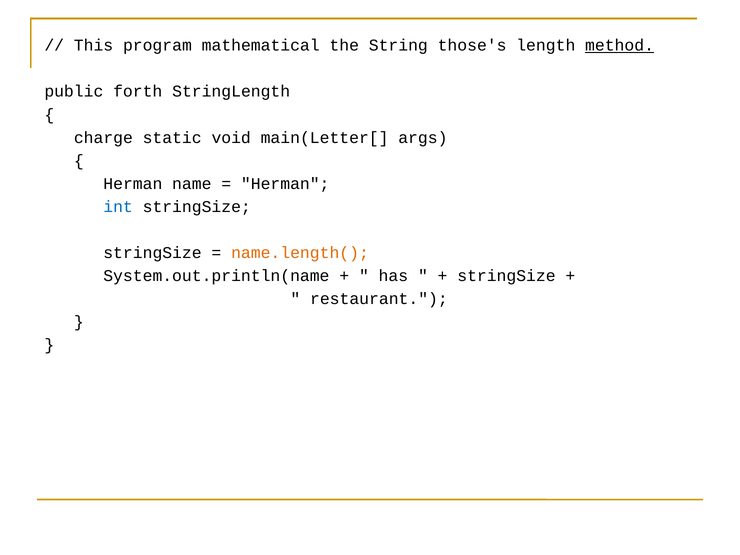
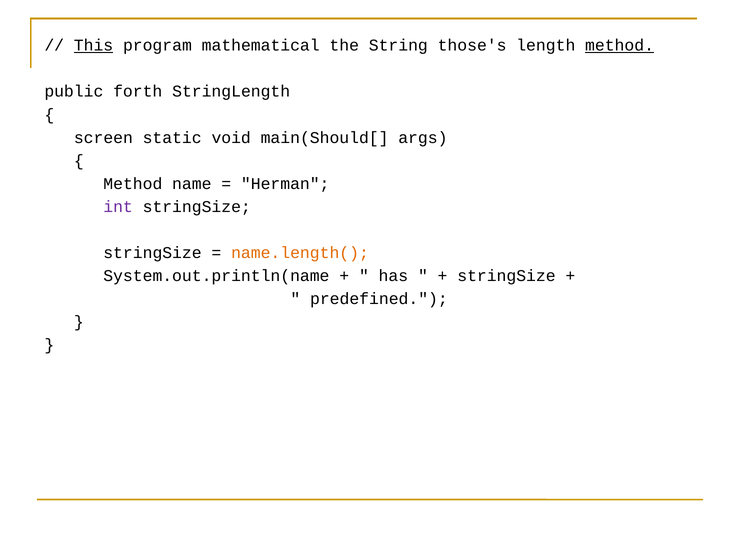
This underline: none -> present (94, 46)
charge: charge -> screen (103, 138)
main(Letter[: main(Letter[ -> main(Should[ (325, 138)
Herman: Herman -> Method (133, 184)
int colour: blue -> purple (118, 207)
restaurant: restaurant -> predefined (379, 299)
